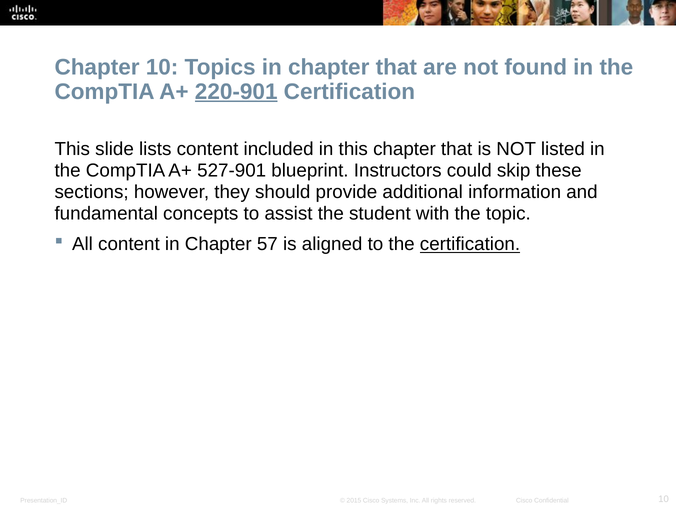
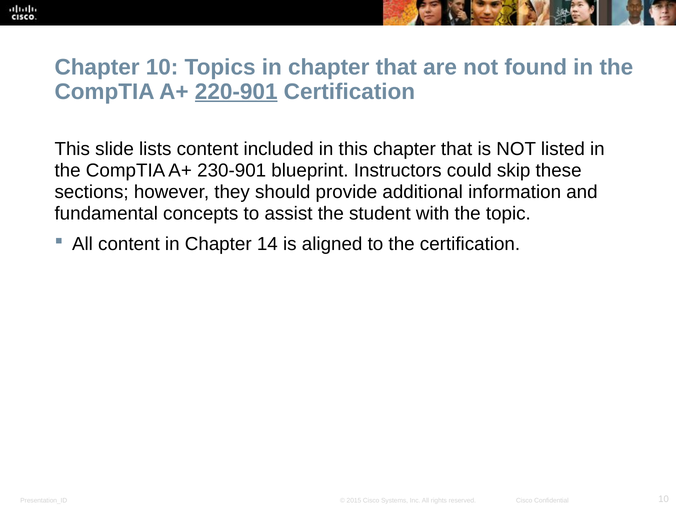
527-901: 527-901 -> 230-901 (232, 171)
57: 57 -> 14 (267, 244)
certification underline: present -> none (470, 244)
